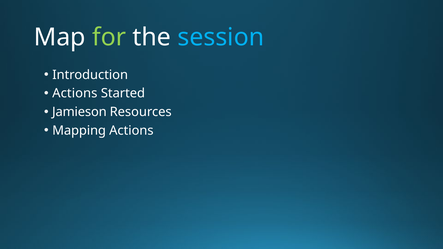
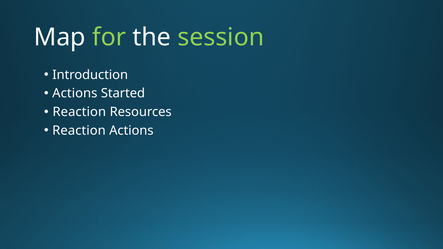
session colour: light blue -> light green (221, 37)
Jamieson: Jamieson -> Reaction (79, 112)
Mapping: Mapping -> Reaction (79, 131)
